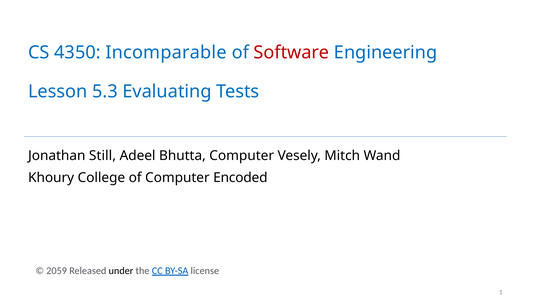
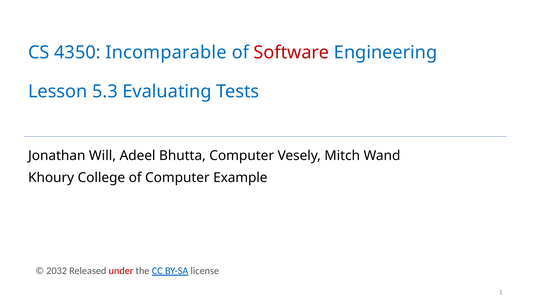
Still: Still -> Will (103, 156)
Encoded: Encoded -> Example (240, 178)
2059: 2059 -> 2032 (57, 271)
under colour: black -> red (121, 271)
